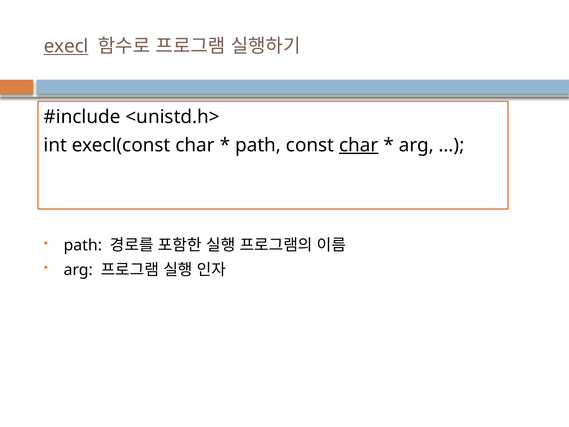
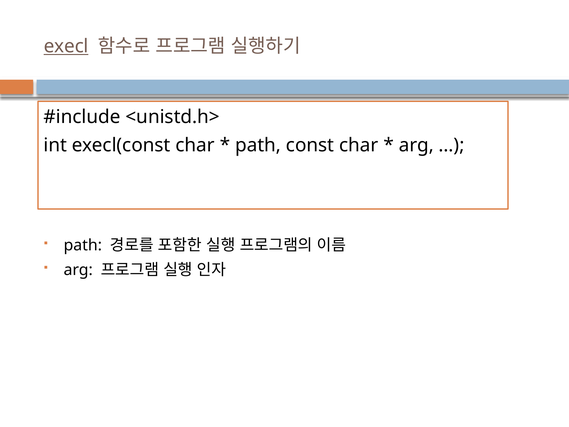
char underline: present -> none (359, 145)
